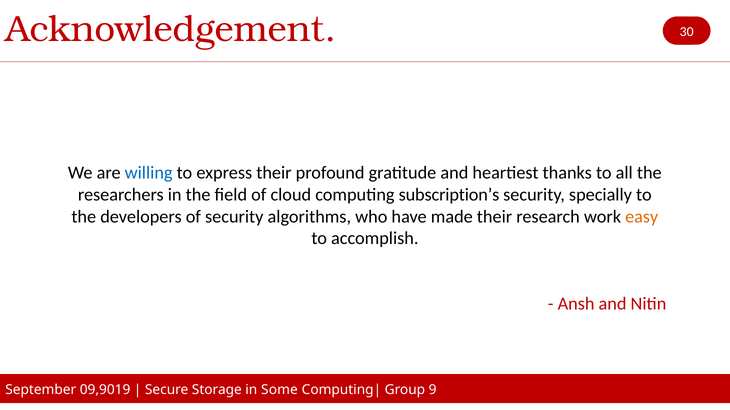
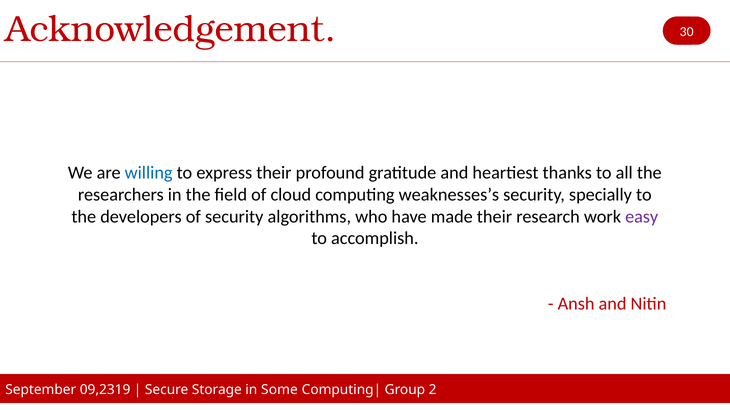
subscription’s: subscription’s -> weaknesses’s (449, 195)
easy colour: orange -> purple (642, 217)
09,9019: 09,9019 -> 09,2319 (105, 390)
9: 9 -> 2 (433, 390)
